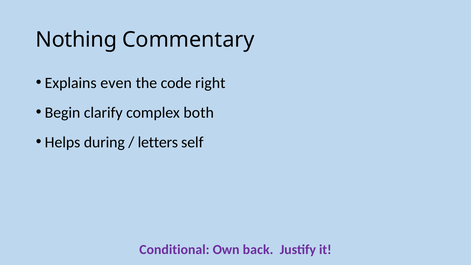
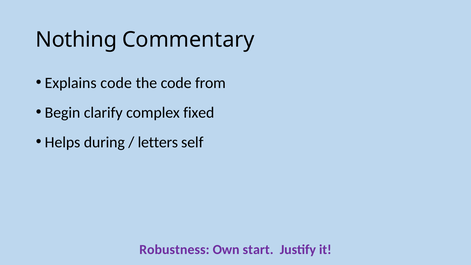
Explains even: even -> code (116, 83)
right: right -> from (210, 83)
both: both -> fixed (199, 112)
Conditional: Conditional -> Robustness (174, 250)
back: back -> start (258, 250)
